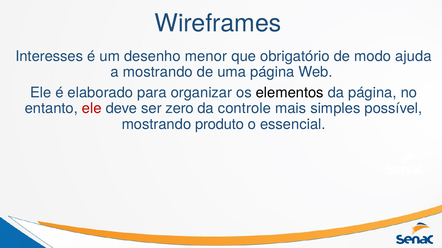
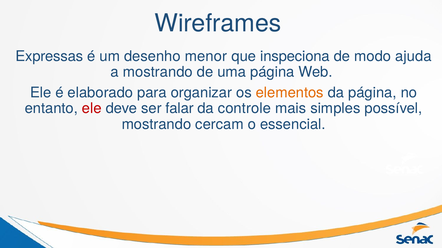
Interesses: Interesses -> Expressas (49, 56)
obrigatório: obrigatório -> inspeciona (295, 56)
elementos colour: black -> orange (290, 93)
zero: zero -> falar (180, 109)
produto: produto -> cercam (219, 125)
